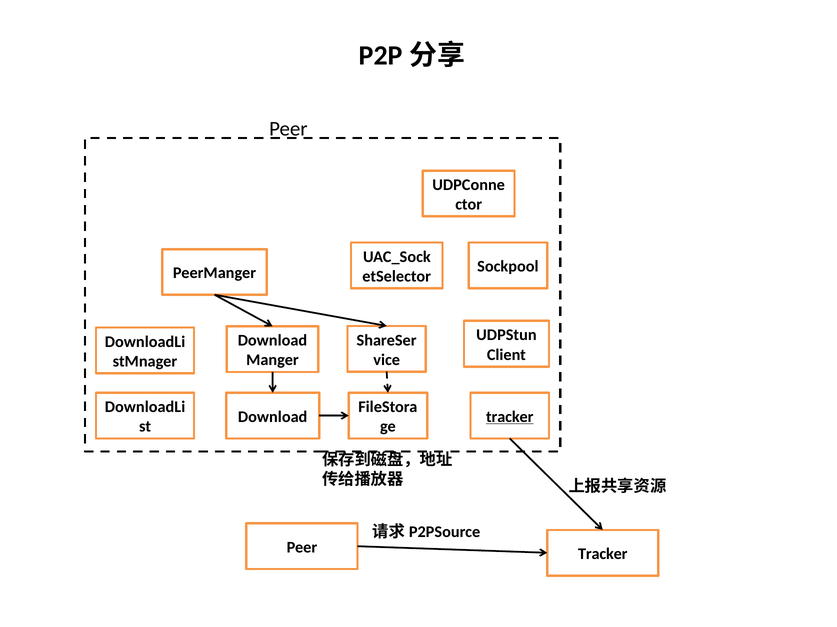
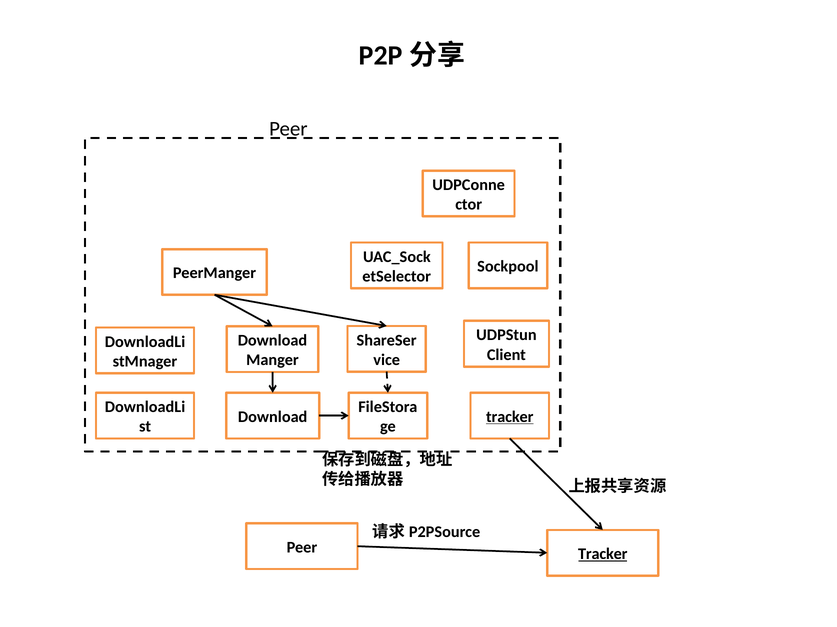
Tracker underline: none -> present (603, 555)
